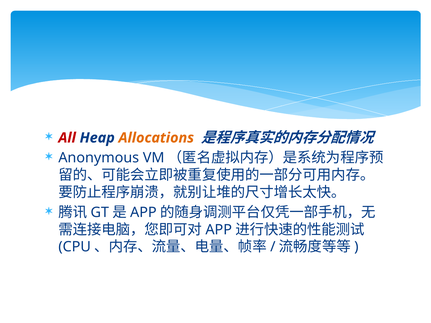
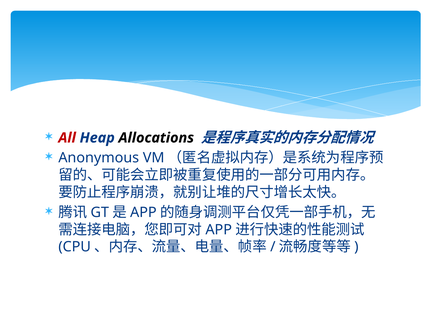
Allocations colour: orange -> black (156, 138)
